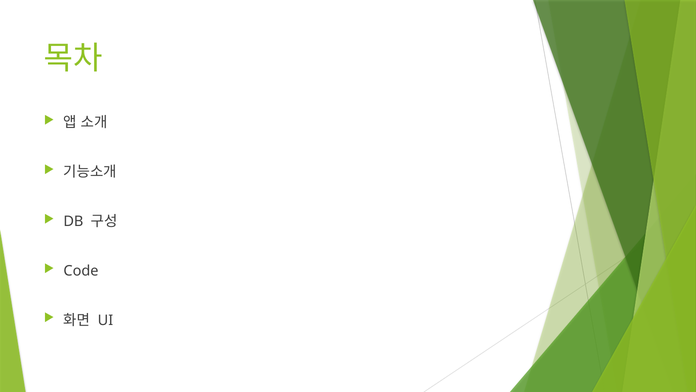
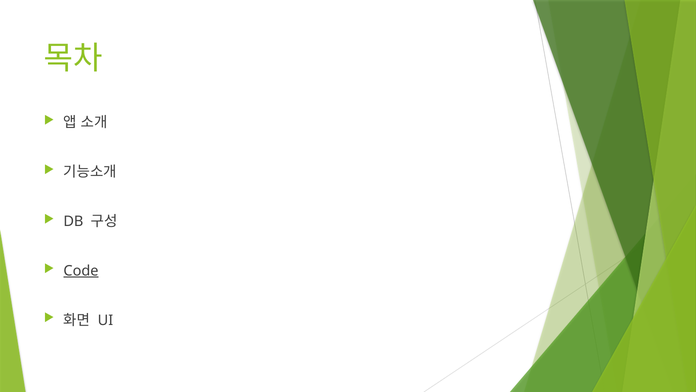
Code underline: none -> present (81, 270)
